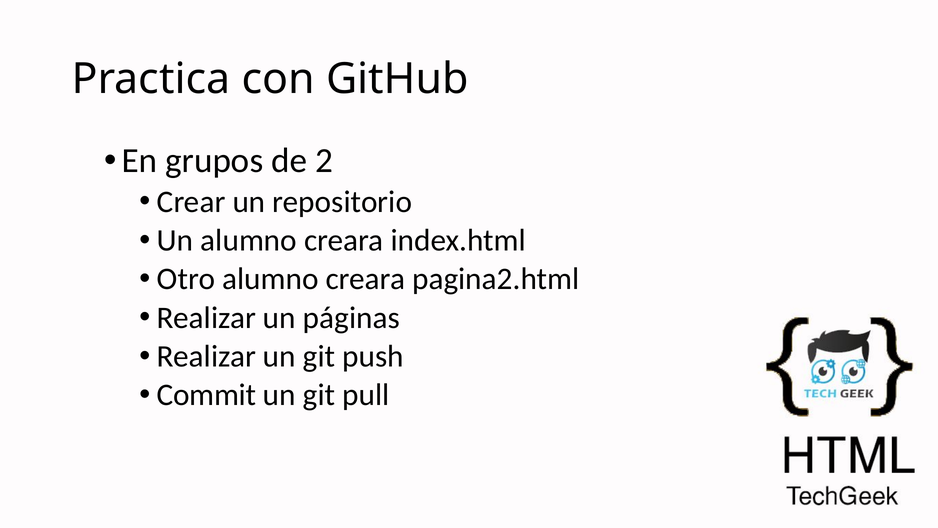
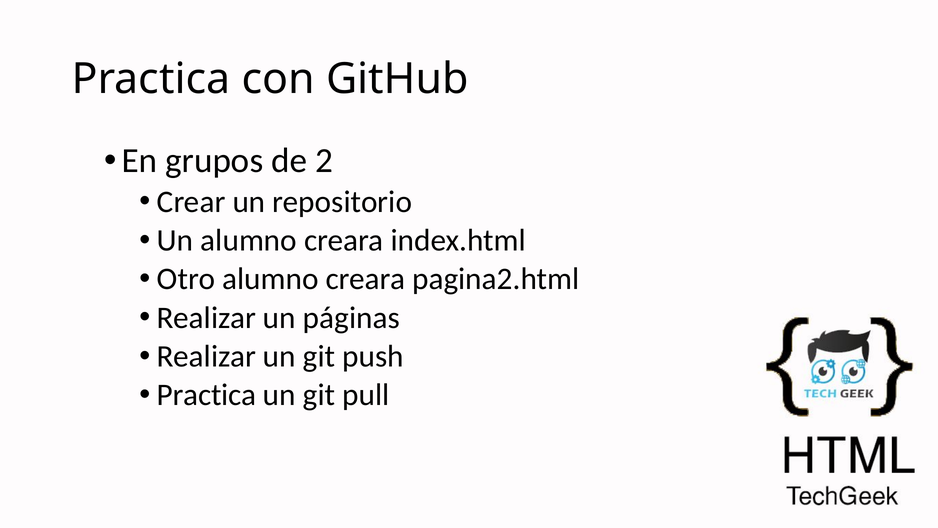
Commit: Commit -> Practica (207, 395)
